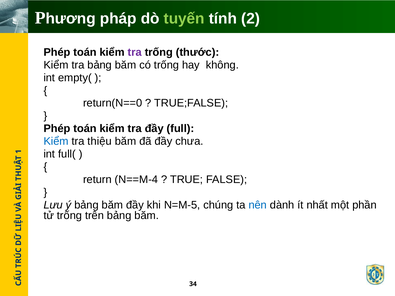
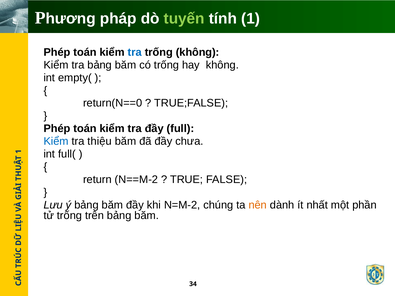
tính 2: 2 -> 1 (251, 19)
tra colour: purple -> blue (135, 52)
trống thước: thước -> không (198, 52)
N==M-4: N==M-4 -> N==M-2 (136, 180)
N=M-5: N=M-5 -> N=M-2 (182, 205)
nên colour: blue -> orange (258, 205)
